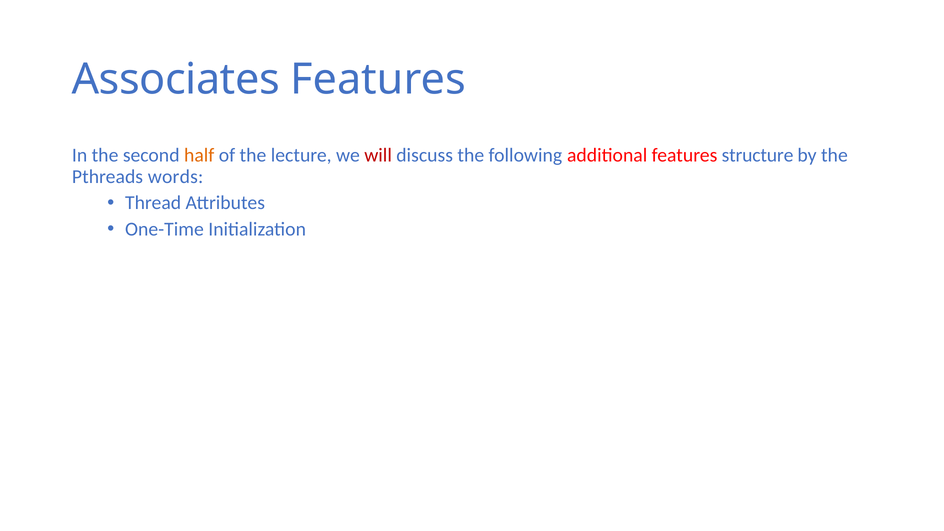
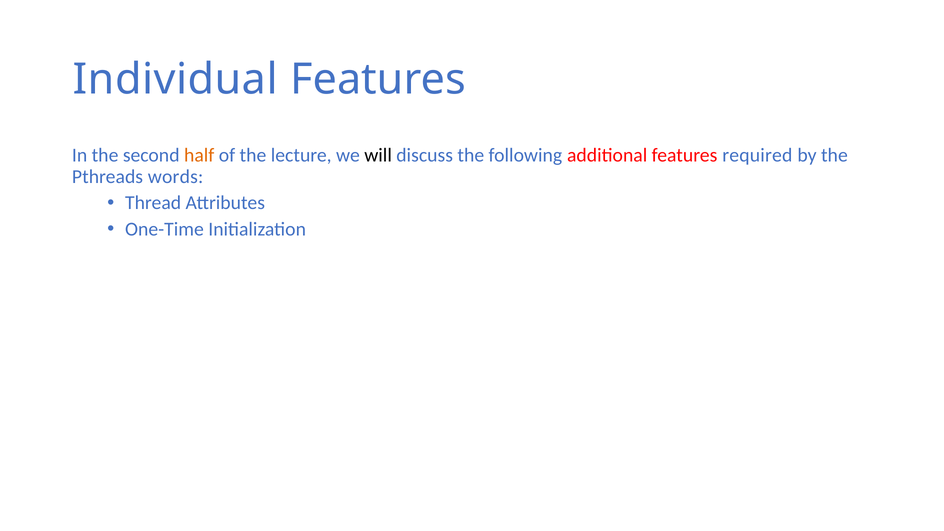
Associates: Associates -> Individual (175, 79)
will colour: red -> black (378, 155)
structure: structure -> required (757, 155)
